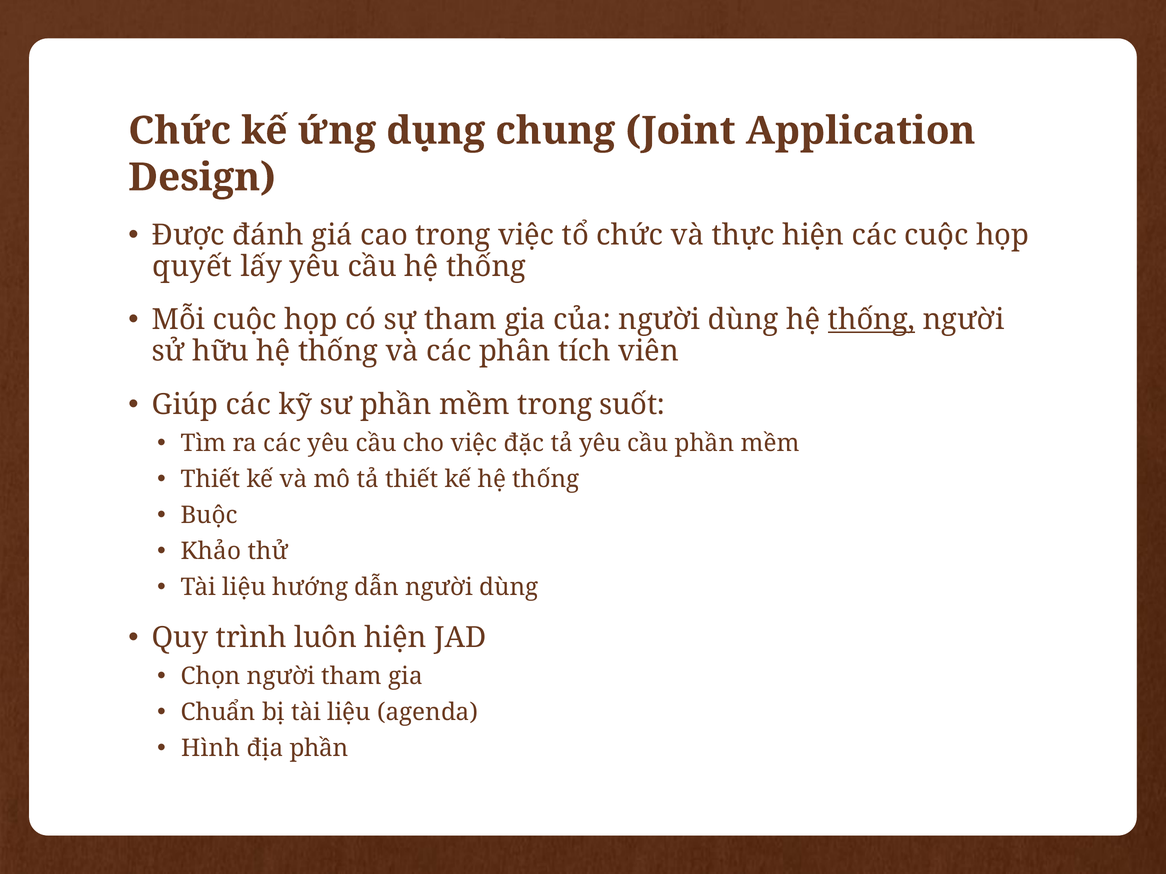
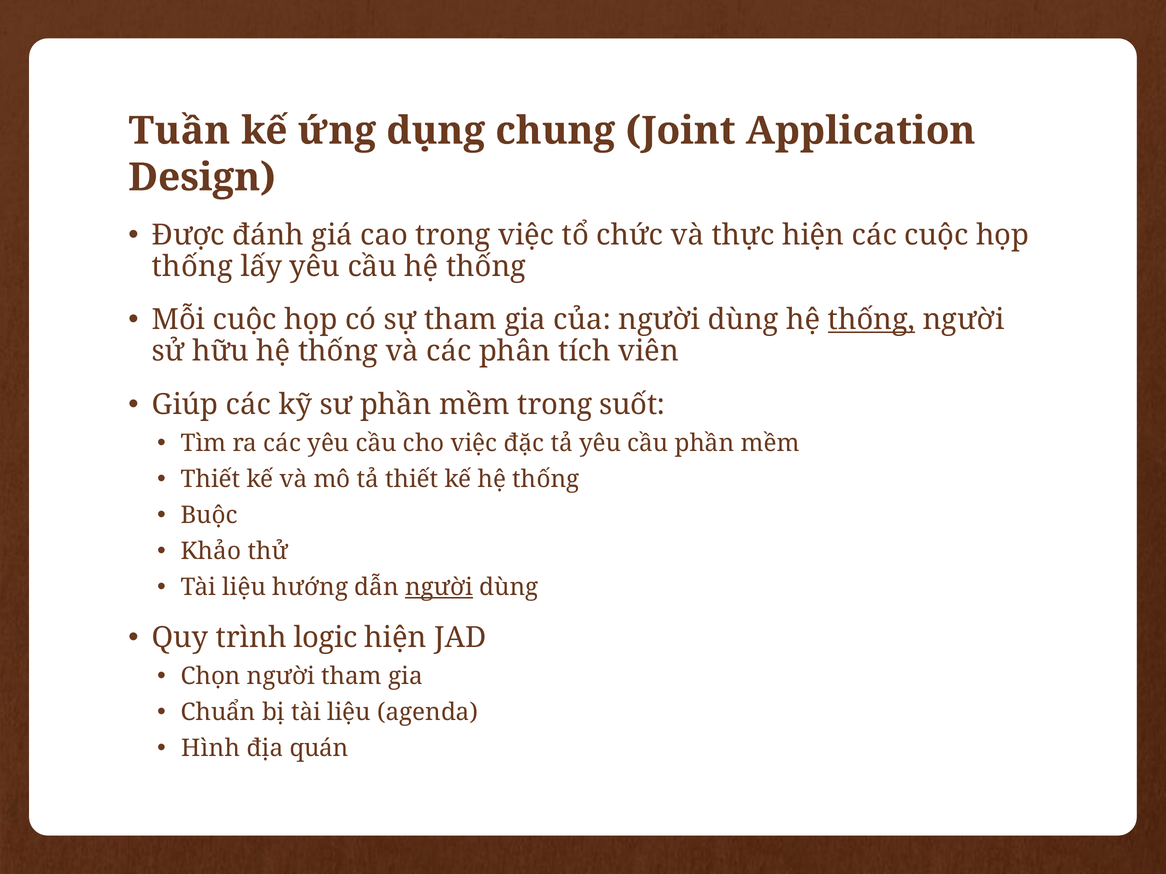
Chức: Chức -> Tuần (179, 131)
quyết: quyết -> thống (192, 267)
người underline: none -> present (439, 587)
luôn: luôn -> logic (326, 638)
địa phần: phần -> quán (319, 749)
